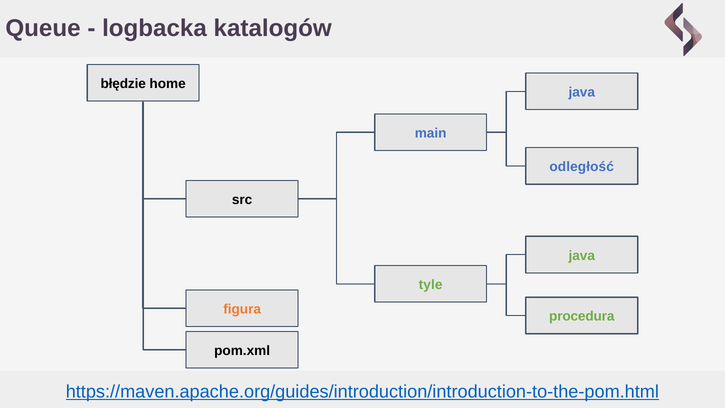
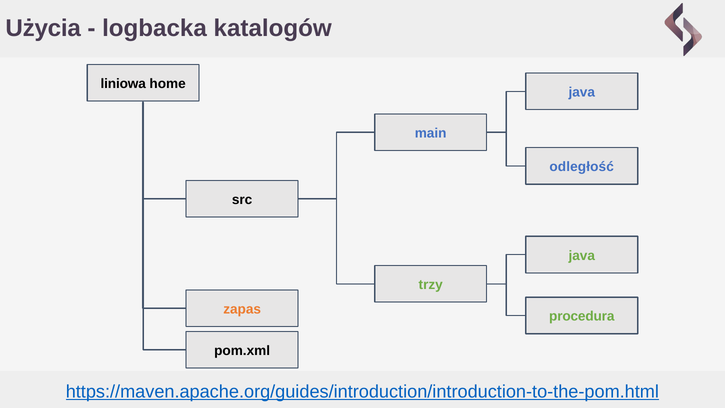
Queue: Queue -> Użycia (43, 28)
błędzie: błędzie -> liniowa (123, 84)
tyle: tyle -> trzy (431, 285)
figura: figura -> zapas (242, 309)
